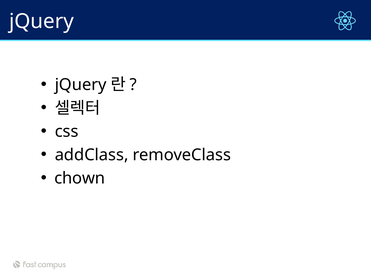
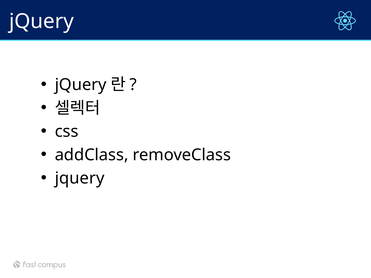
chown: chown -> jquery (80, 178)
